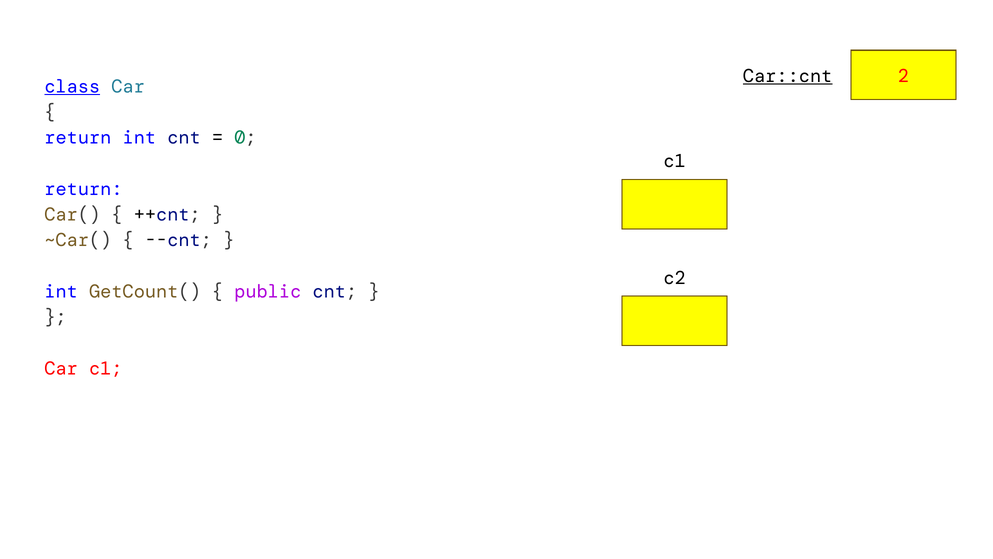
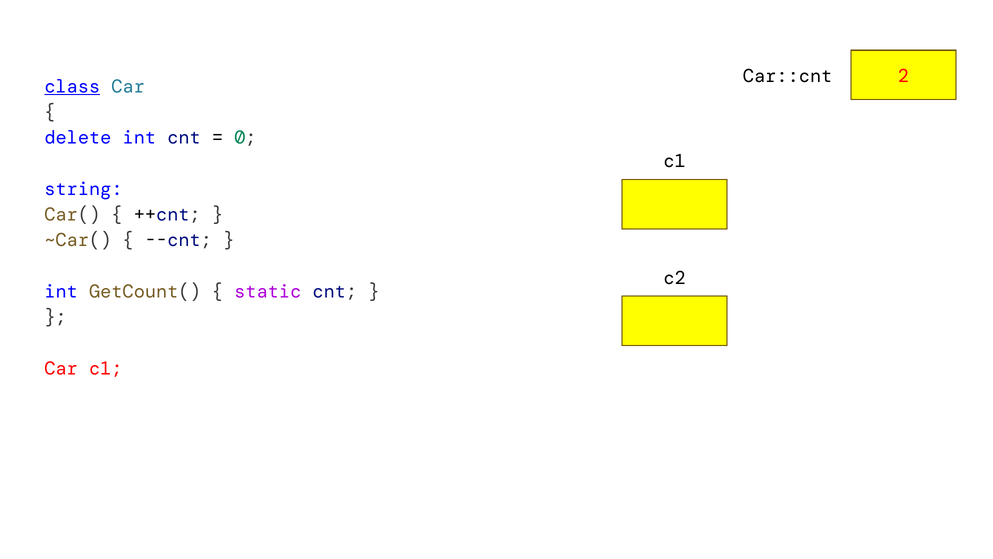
Car::cnt underline: present -> none (788, 76)
return: return -> delete (78, 138)
return: return -> string (83, 189)
public: public -> static (268, 291)
